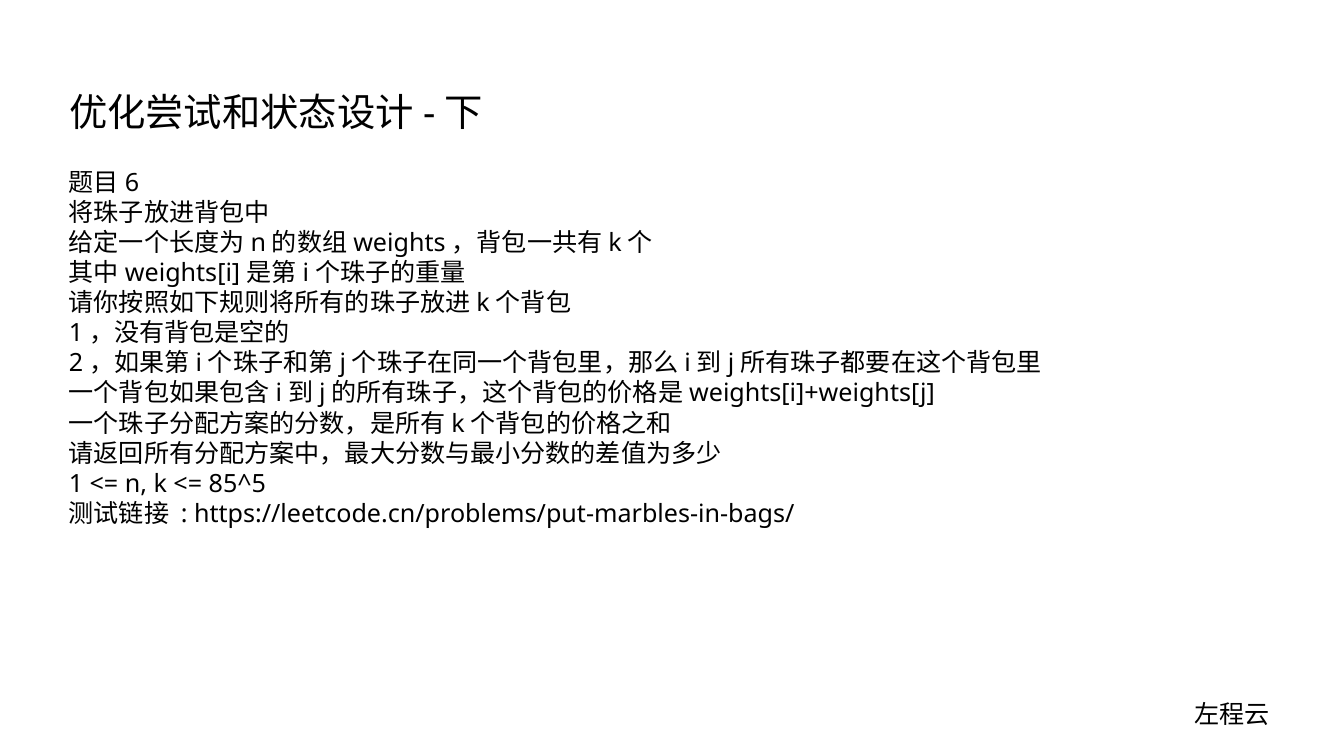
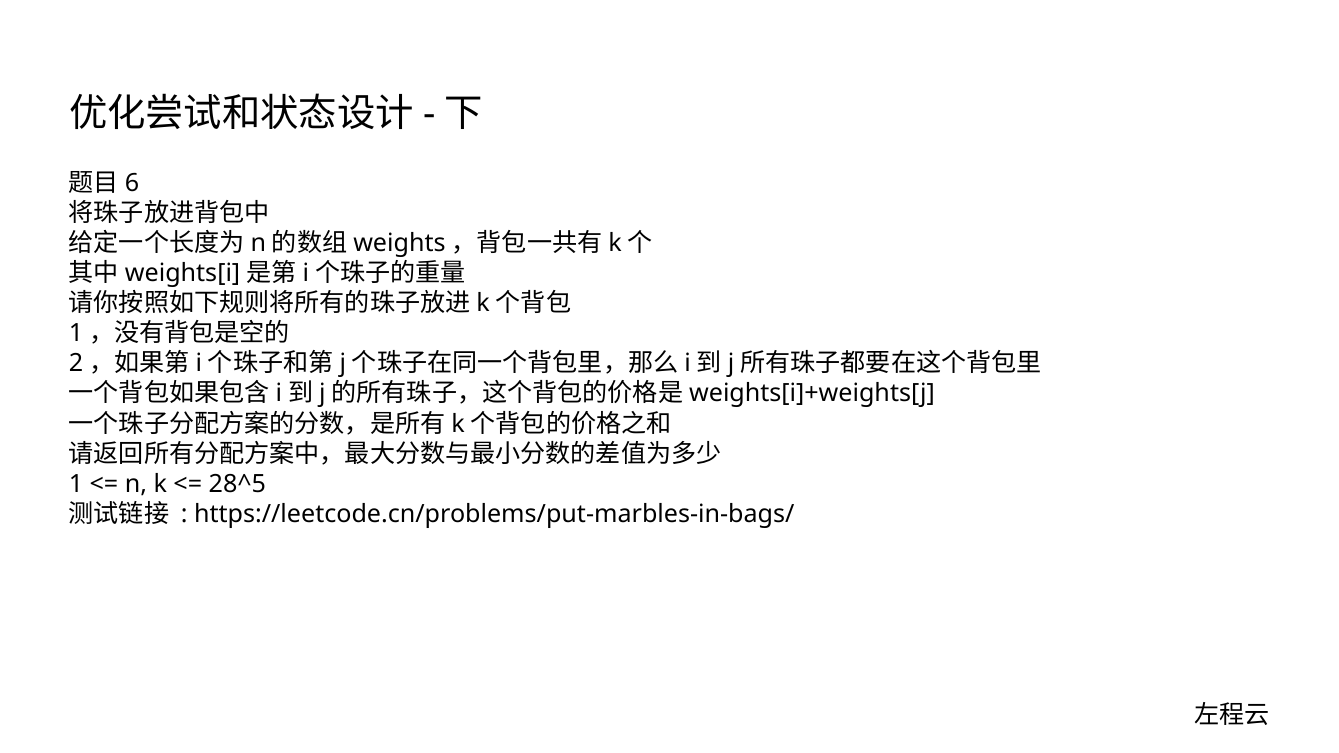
85^5: 85^5 -> 28^5 (237, 484)
